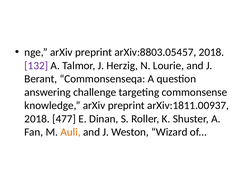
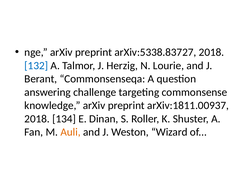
arXiv:8803.05457: arXiv:8803.05457 -> arXiv:5338.83727 (155, 52)
132 colour: purple -> blue (36, 66)
477: 477 -> 134 (64, 119)
